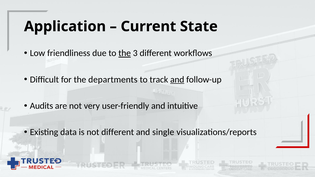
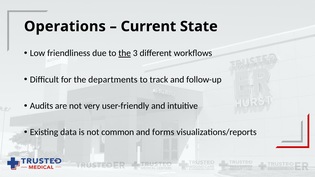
Application: Application -> Operations (65, 26)
and underline: present -> none (177, 80)
not different: different -> common (118, 132)
single: single -> forms (163, 132)
